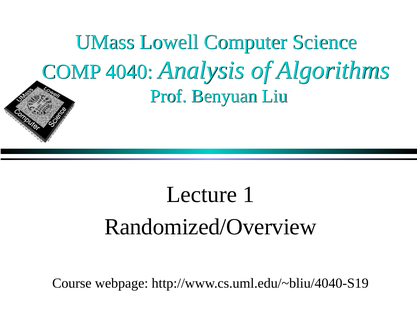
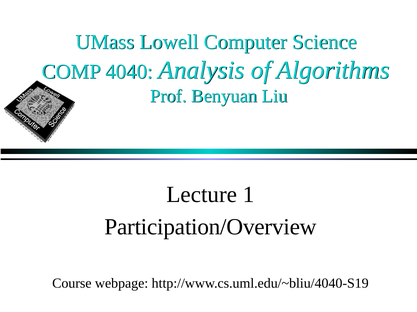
Randomized/Overview: Randomized/Overview -> Participation/Overview (210, 227)
